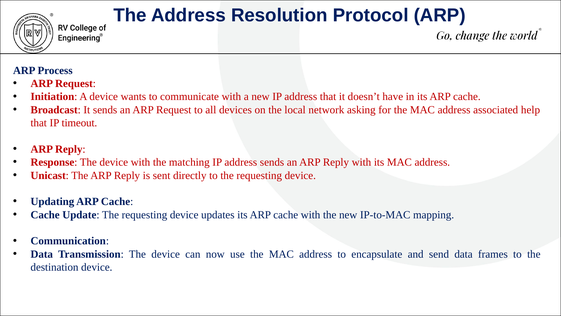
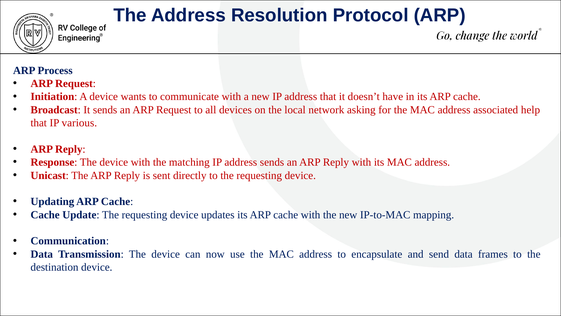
timeout: timeout -> various (79, 123)
